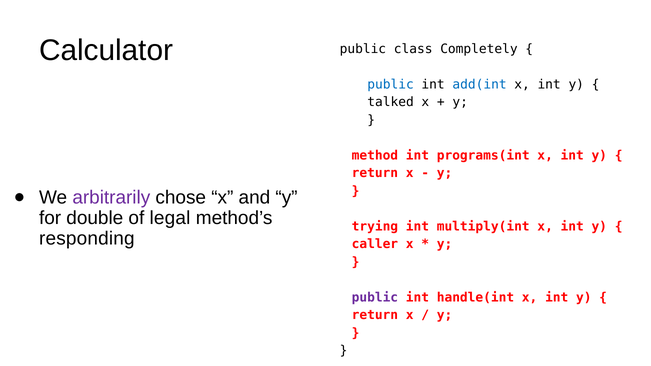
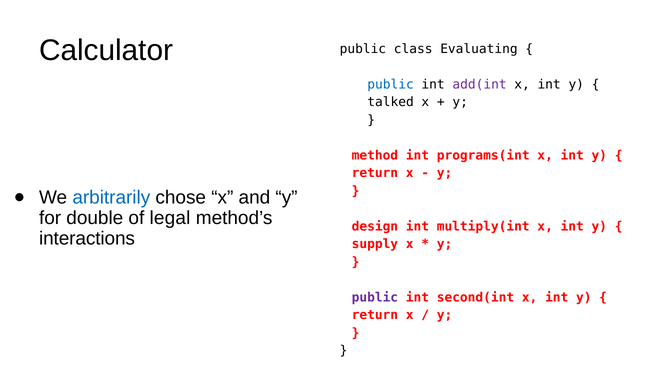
Completely: Completely -> Evaluating (479, 49)
add(int colour: blue -> purple (480, 84)
arbitrarily colour: purple -> blue (111, 197)
trying: trying -> design (375, 226)
responding: responding -> interactions (87, 238)
caller: caller -> supply (375, 244)
handle(int: handle(int -> second(int (475, 298)
